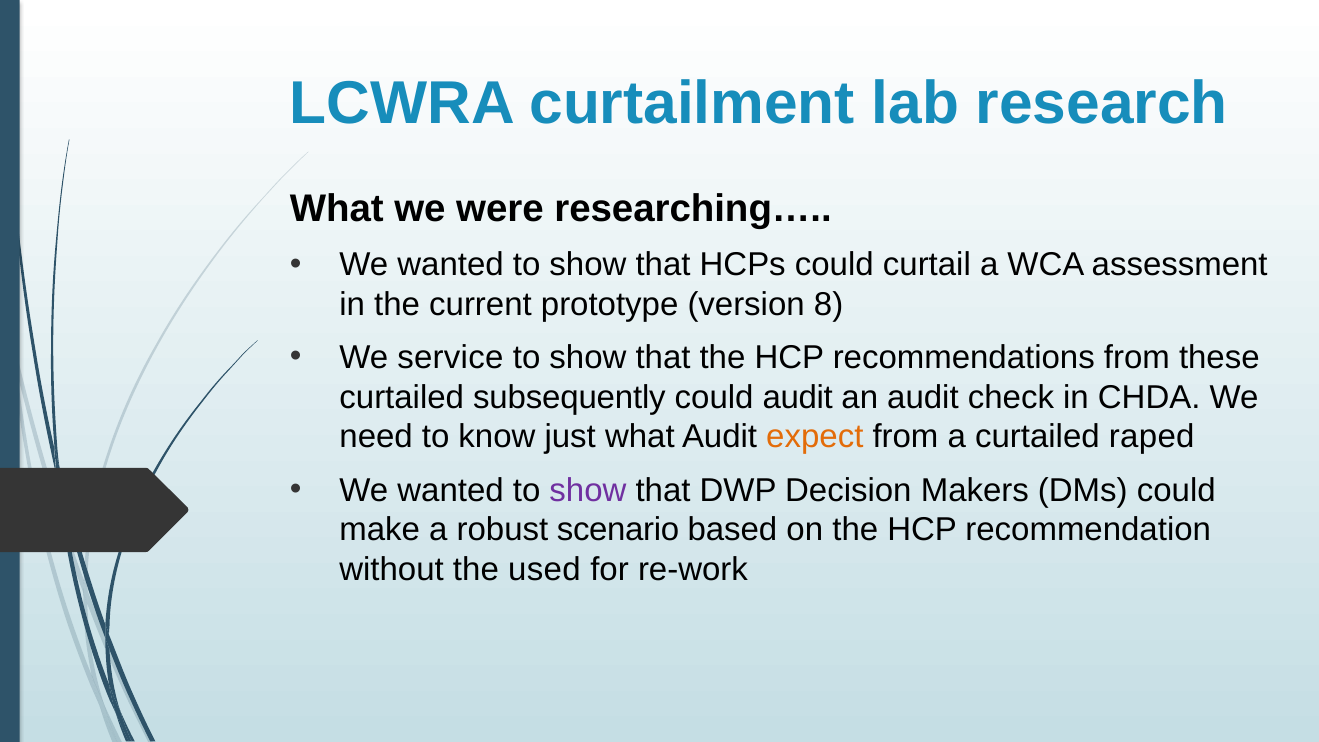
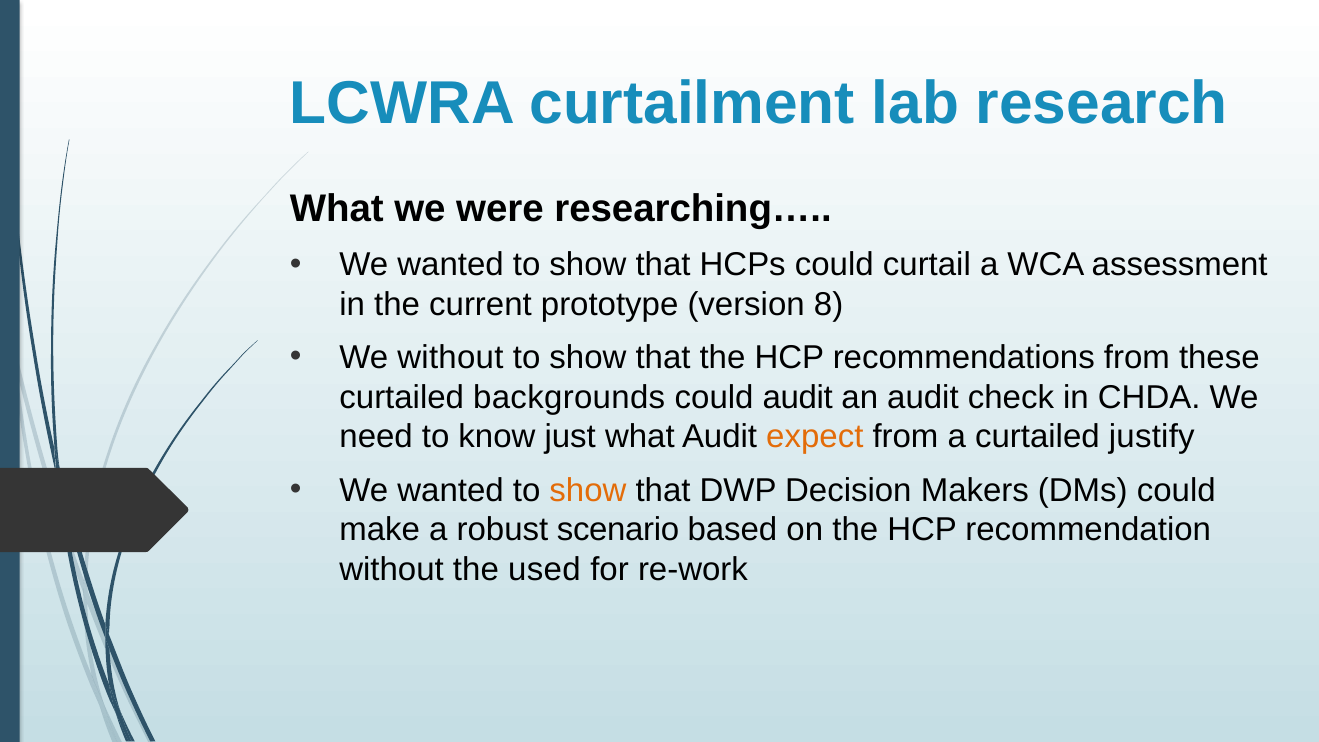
We service: service -> without (450, 358)
subsequently: subsequently -> backgrounds (569, 397)
raped: raped -> justify (1152, 437)
show colour: purple -> orange (588, 490)
